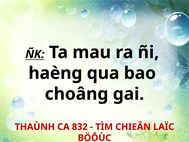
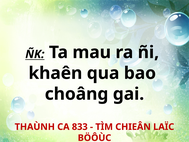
haèng: haèng -> khaên (55, 73)
832: 832 -> 833 (80, 127)
